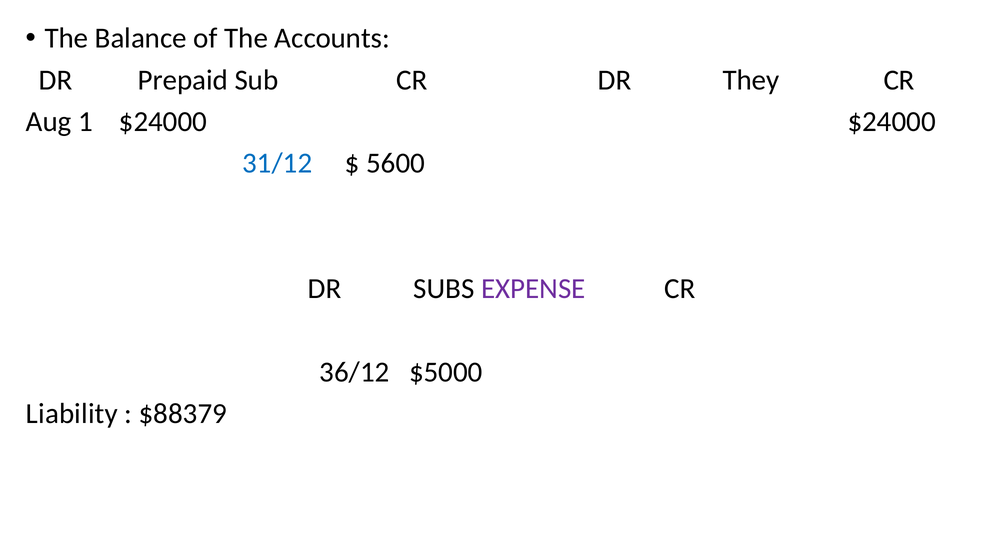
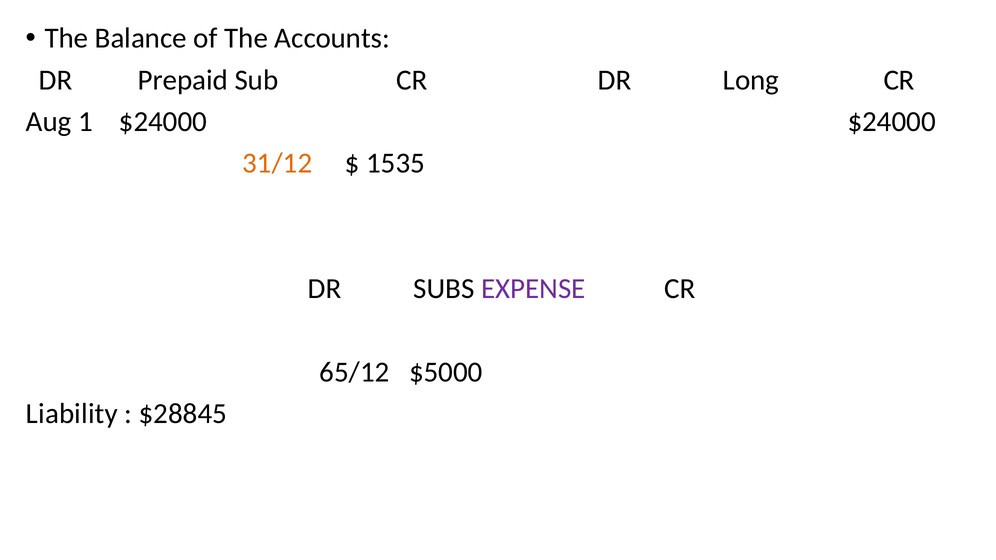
They: They -> Long (751, 80)
31/12 colour: blue -> orange (277, 163)
5600: 5600 -> 1535 (396, 163)
36/12: 36/12 -> 65/12 (354, 372)
$88379: $88379 -> $28845 (183, 414)
